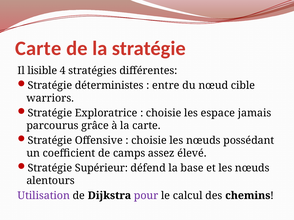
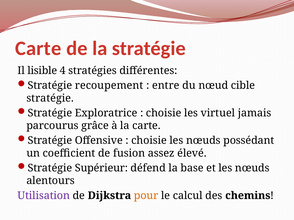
déterministes: déterministes -> recoupement (109, 86)
warriors: warriors -> stratégie (50, 98)
espace: espace -> virtuel (218, 113)
camps: camps -> fusion (129, 154)
pour colour: purple -> orange (146, 196)
